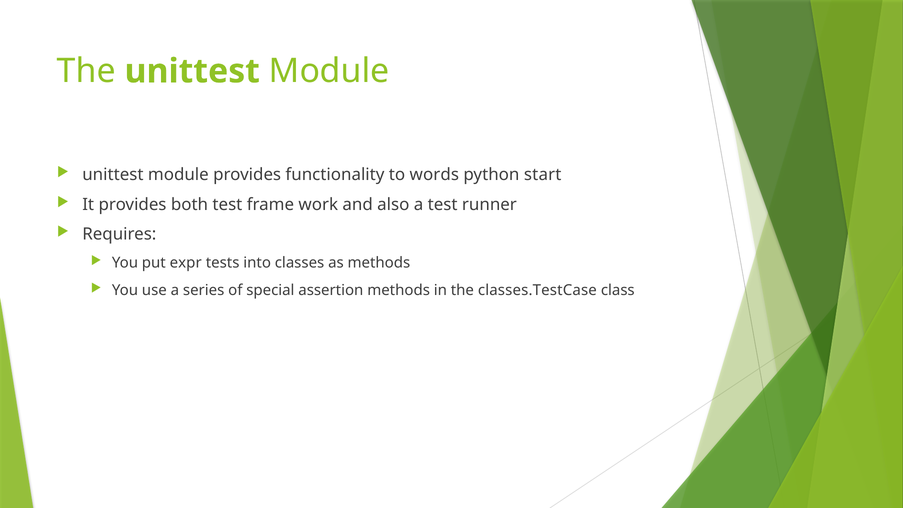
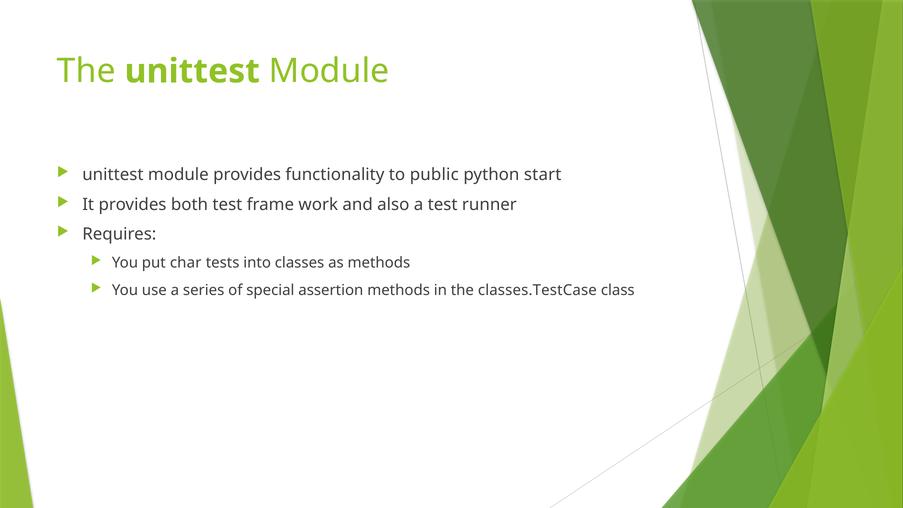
words: words -> public (434, 175)
expr: expr -> char (186, 263)
